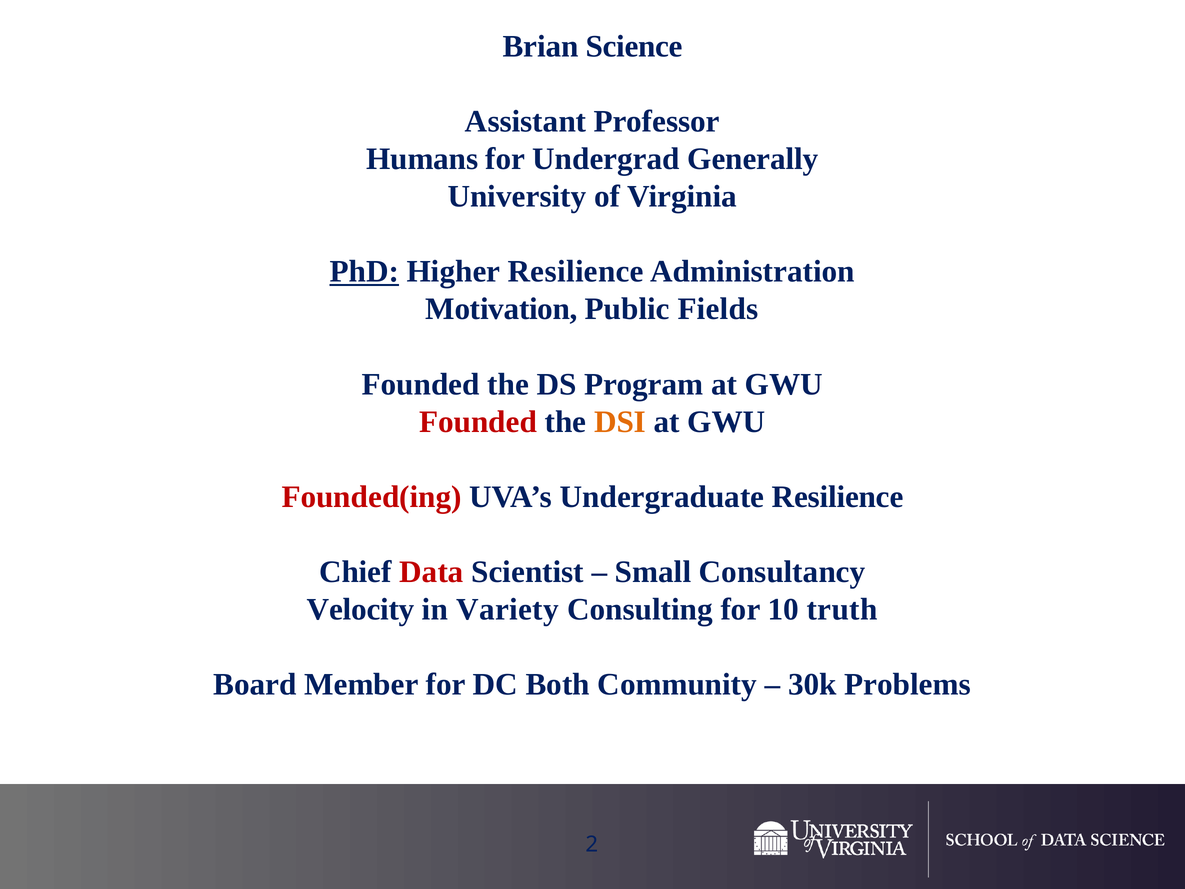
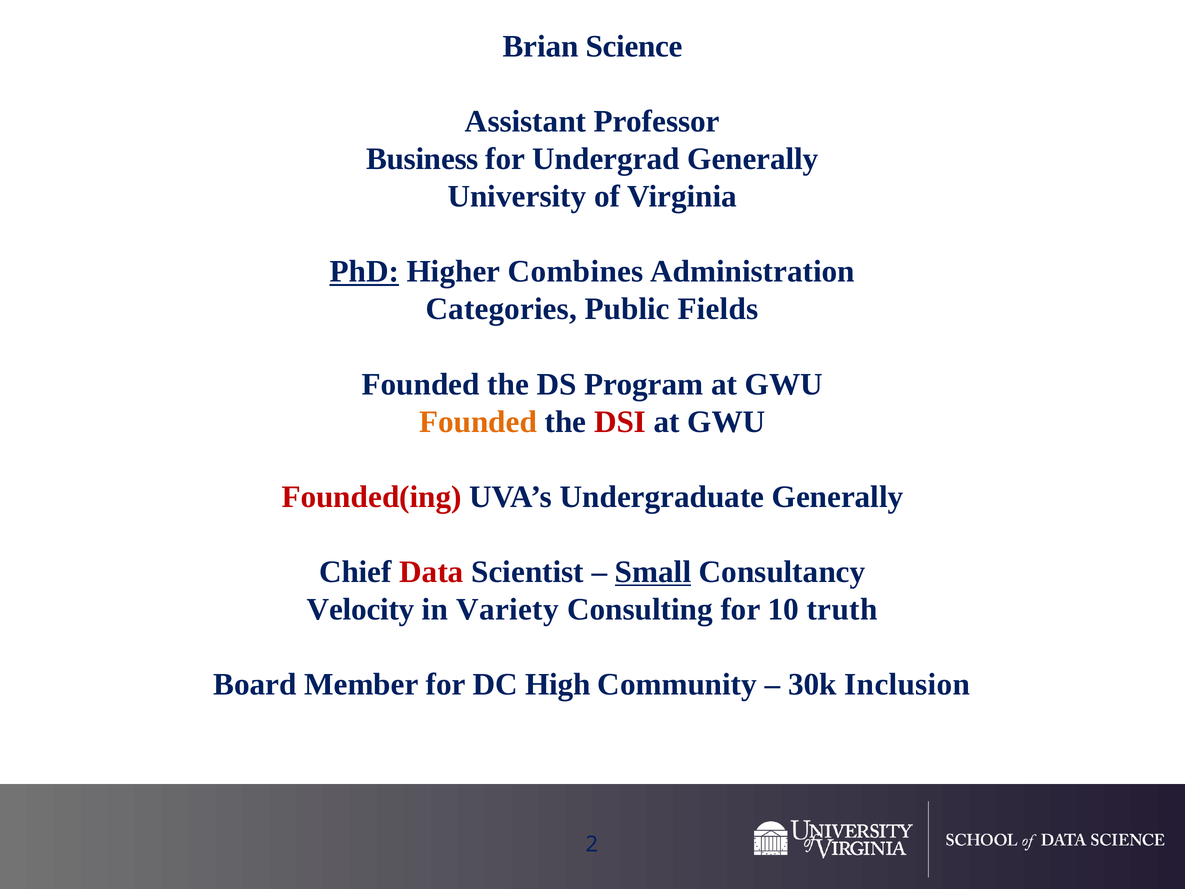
Humans: Humans -> Business (422, 159)
Higher Resilience: Resilience -> Combines (576, 272)
Motivation: Motivation -> Categories (501, 309)
Founded colour: red -> orange (478, 422)
DSI colour: orange -> red (620, 422)
Undergraduate Resilience: Resilience -> Generally (838, 497)
Small underline: none -> present (653, 572)
Both: Both -> High (558, 684)
Problems: Problems -> Inclusion (907, 684)
